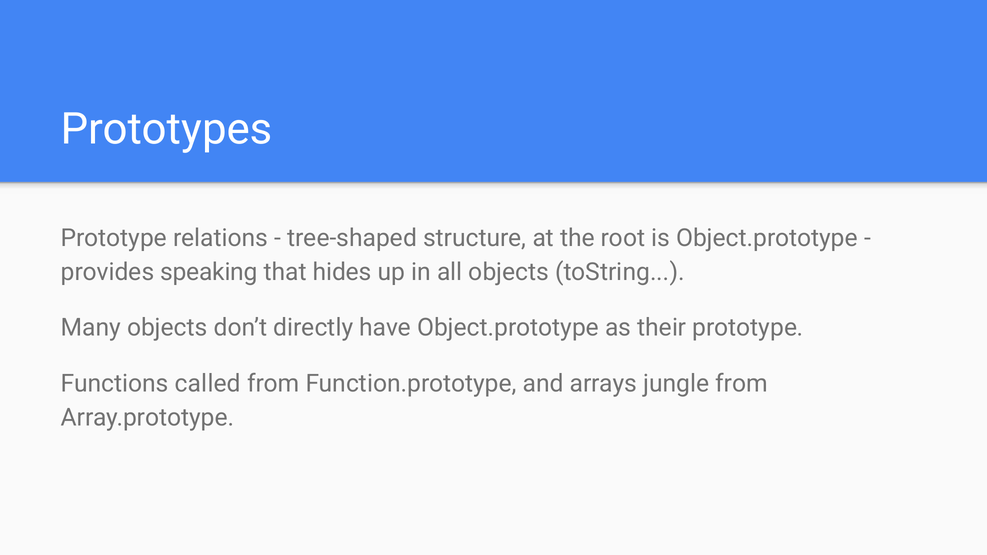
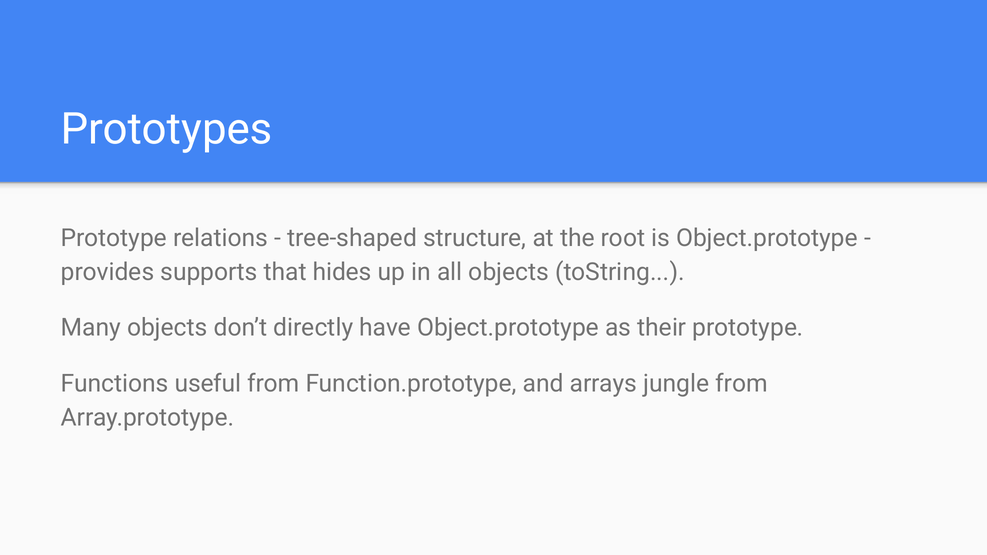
speaking: speaking -> supports (209, 272)
called: called -> useful (208, 384)
